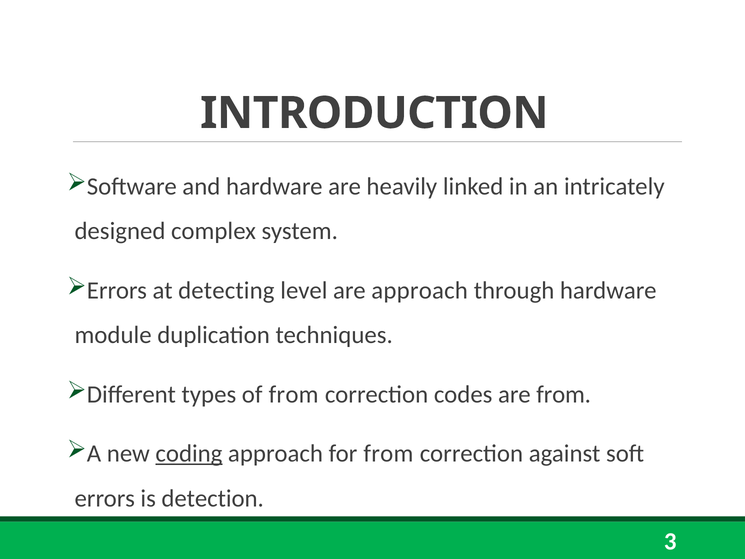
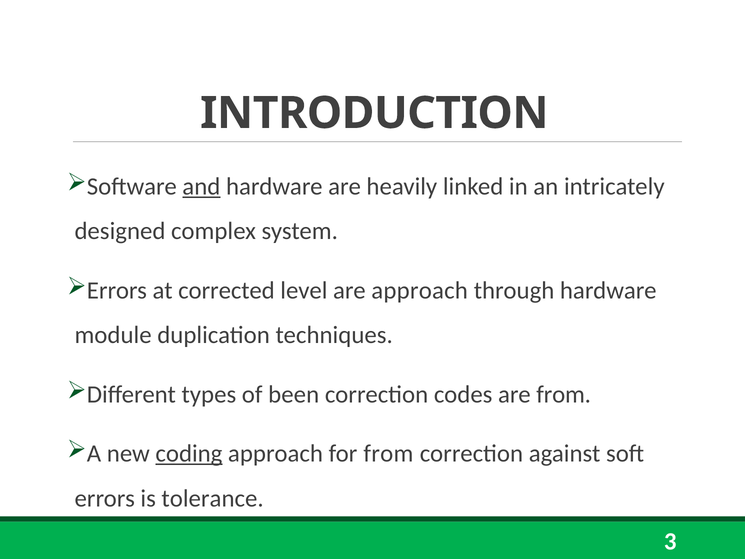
and underline: none -> present (201, 186)
detecting: detecting -> corrected (226, 290)
of from: from -> been (294, 394)
detection: detection -> tolerance (213, 498)
